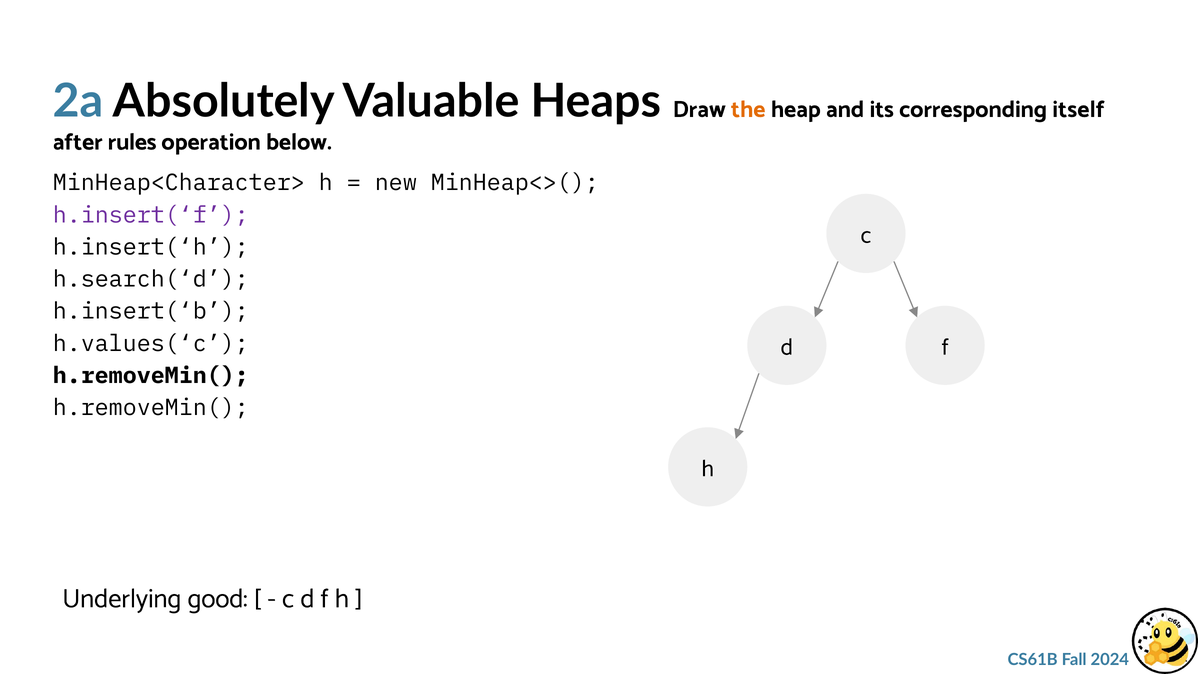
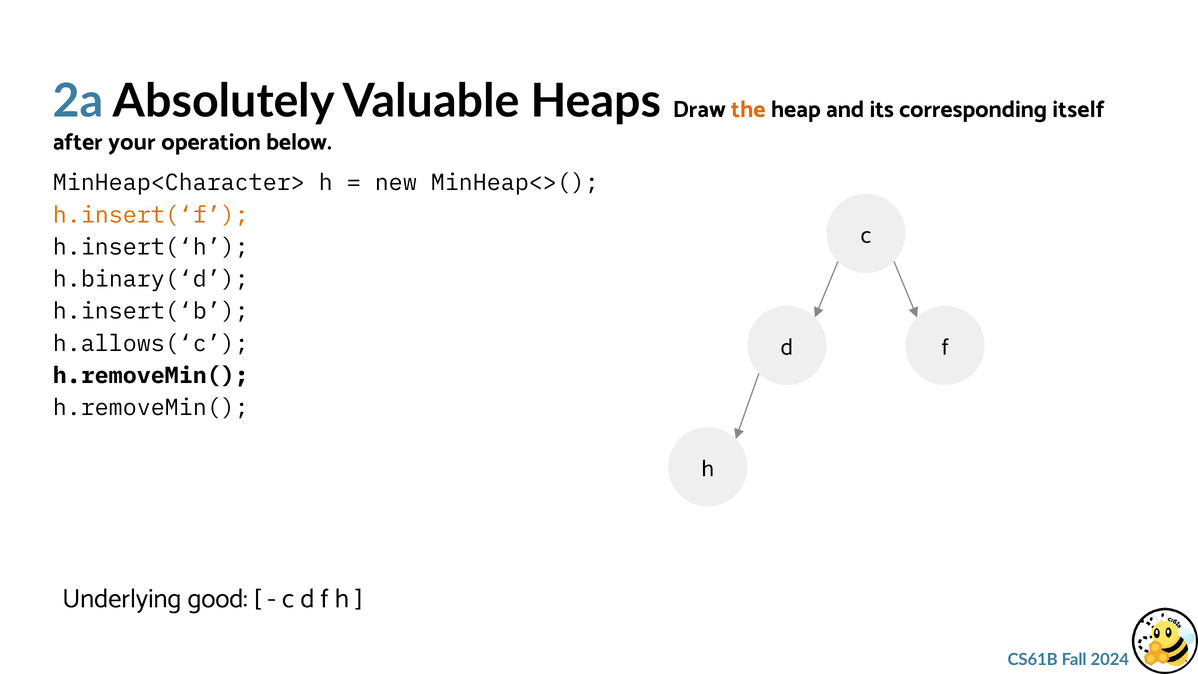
rules: rules -> your (132, 142)
h.insert(‘f colour: purple -> orange (151, 215)
h.search(‘d: h.search(‘d -> h.binary(‘d (151, 279)
h.values(‘c: h.values(‘c -> h.allows(‘c (151, 343)
